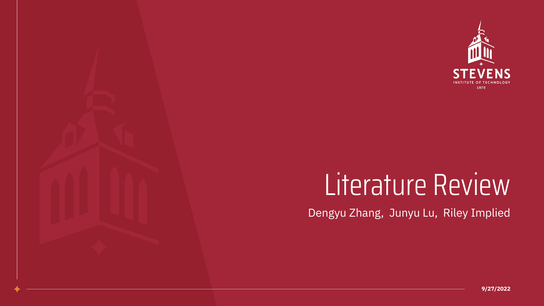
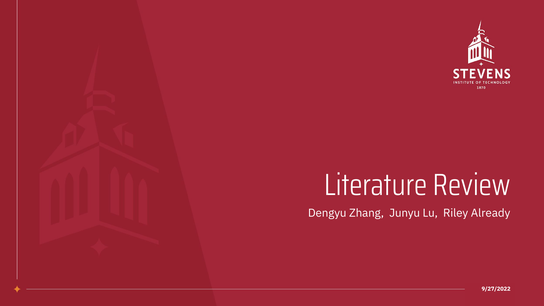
Implied: Implied -> Already (491, 213)
